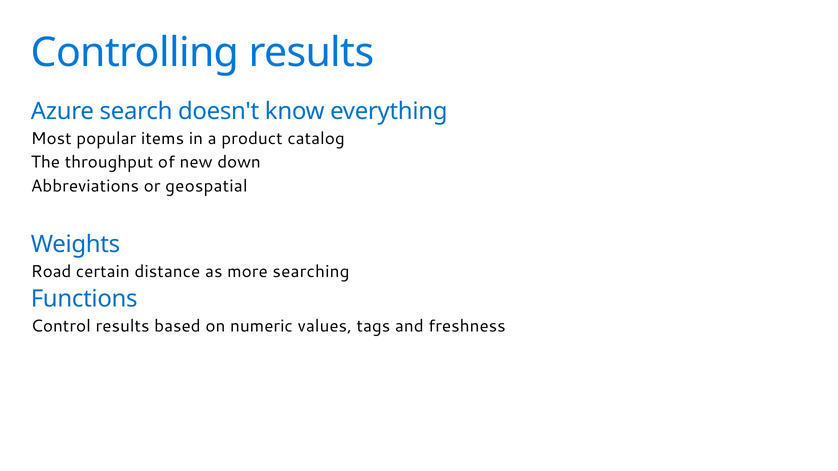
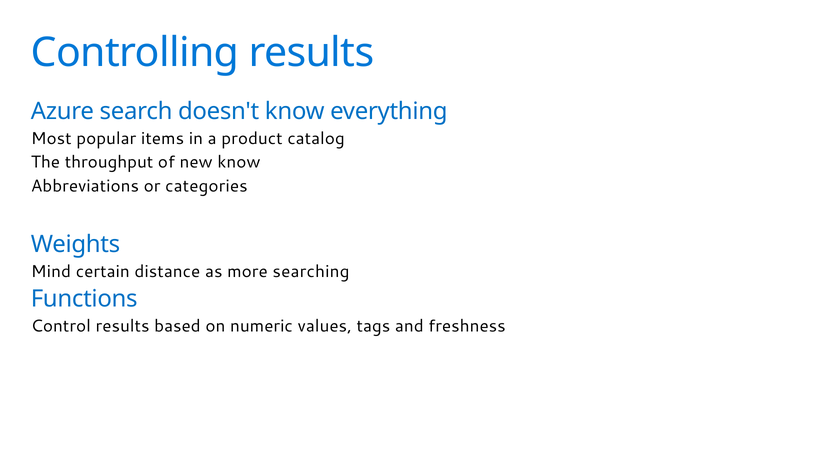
new down: down -> know (239, 162)
geospatial: geospatial -> categories (206, 186)
Road: Road -> Mind (51, 272)
